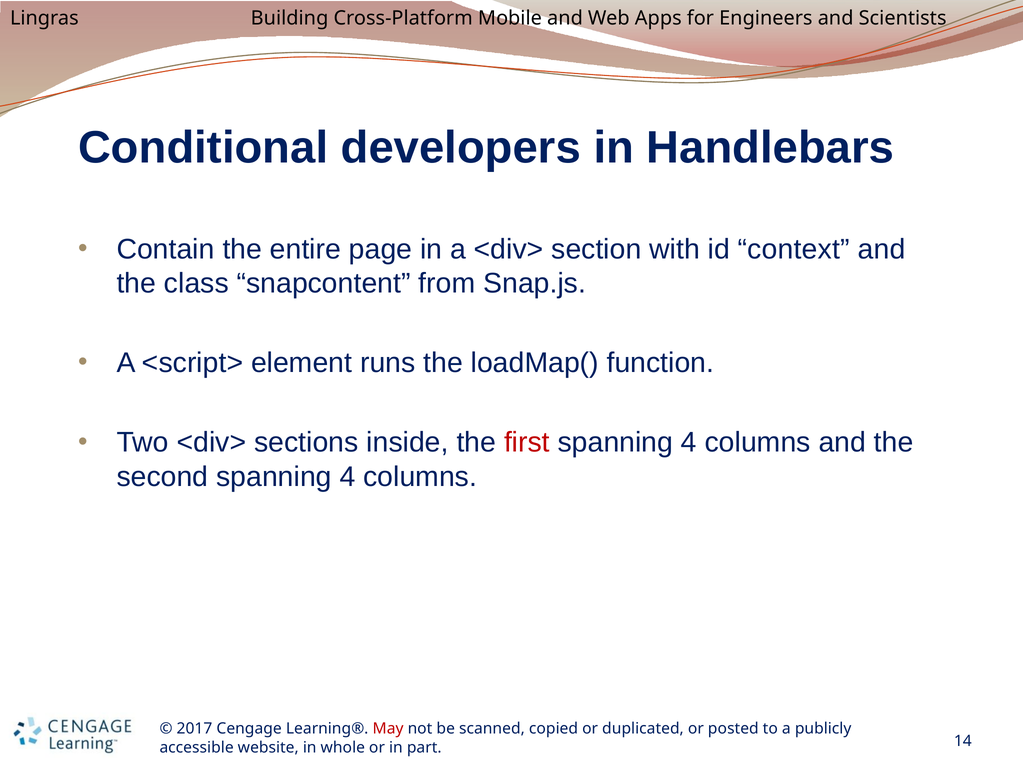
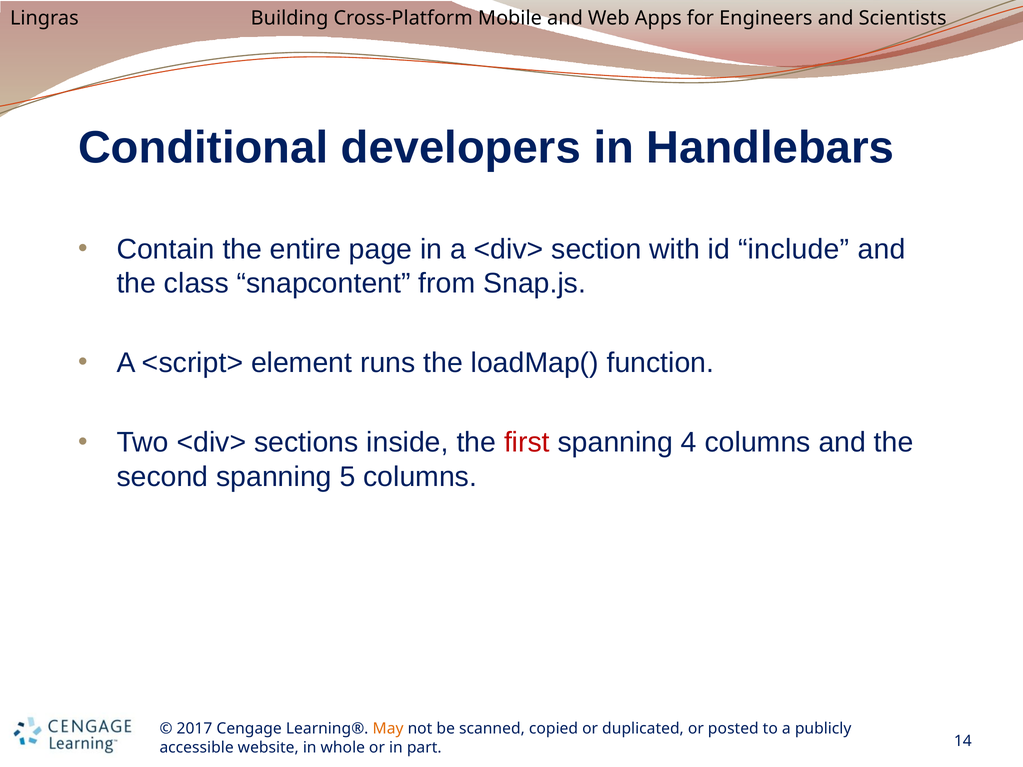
context: context -> include (794, 249)
second spanning 4: 4 -> 5 (347, 477)
May colour: red -> orange (388, 729)
